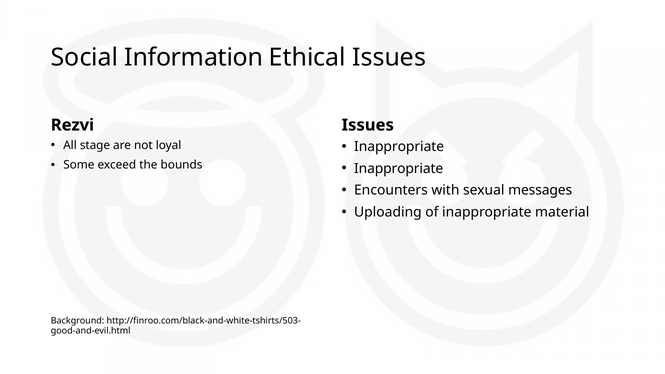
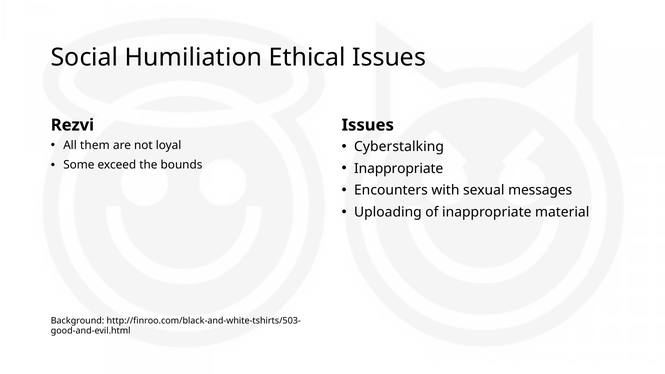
Information: Information -> Humiliation (194, 58)
stage: stage -> them (95, 145)
Inappropriate: Inappropriate -> Cyberstalking (399, 147)
